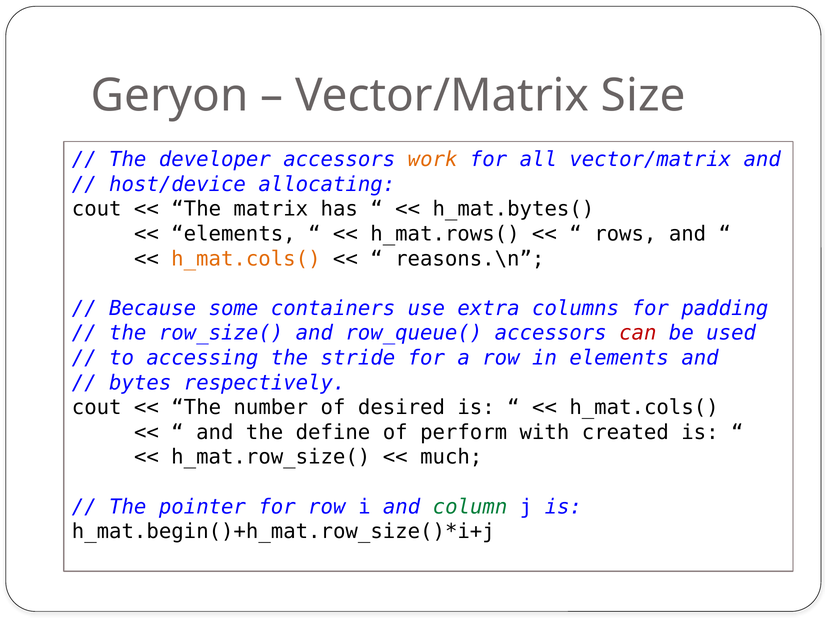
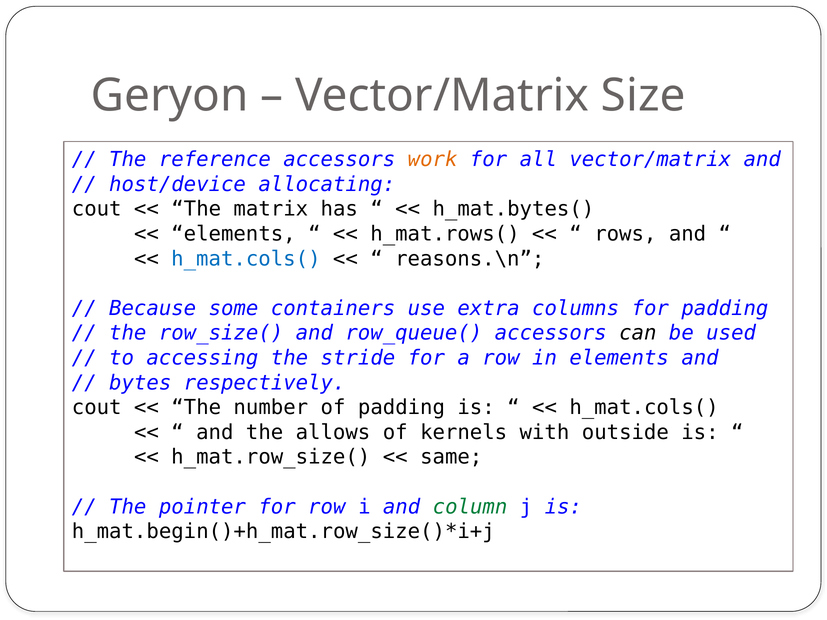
developer: developer -> reference (215, 160)
h_mat.cols( colour: orange -> blue (246, 259)
can colour: red -> black (638, 333)
of desired: desired -> padding (401, 408)
define: define -> allows (333, 432)
perform: perform -> kernels (464, 432)
created: created -> outside (625, 432)
much: much -> same (451, 457)
